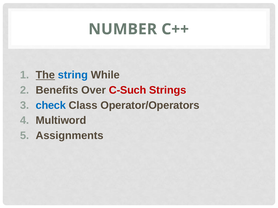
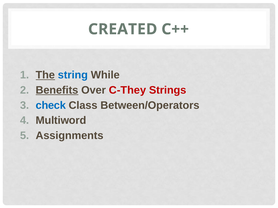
NUMBER: NUMBER -> CREATED (123, 29)
Benefits underline: none -> present (57, 90)
C-Such: C-Such -> C-They (127, 90)
Operator/Operators: Operator/Operators -> Between/Operators (150, 105)
